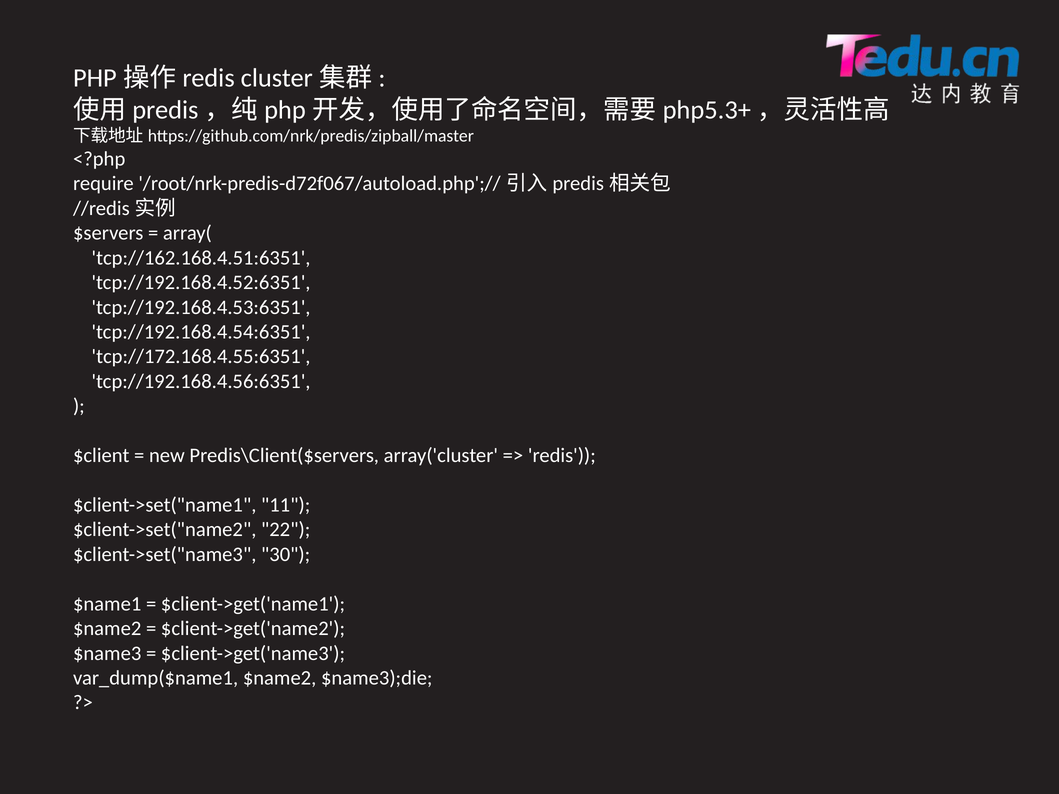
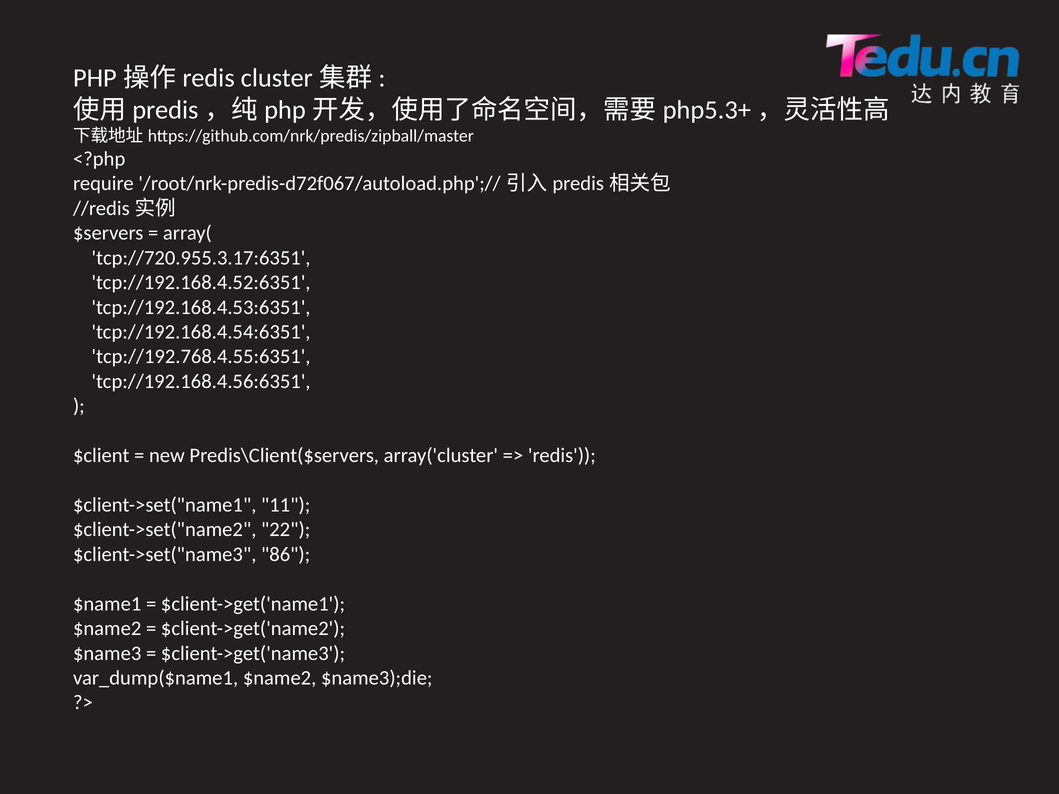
tcp://162.168.4.51:6351: tcp://162.168.4.51:6351 -> tcp://720.955.3.17:6351 (201, 258)
tcp://172.168.4.55:6351: tcp://172.168.4.55:6351 -> tcp://192.768.4.55:6351 (201, 357)
30: 30 -> 86 (286, 555)
